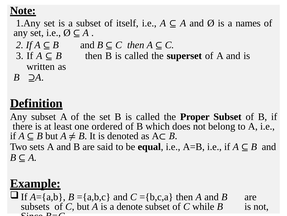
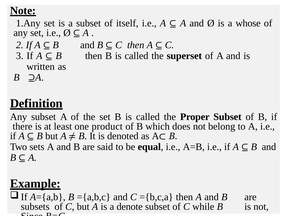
names: names -> whose (248, 23)
ordered: ordered -> product (107, 126)
